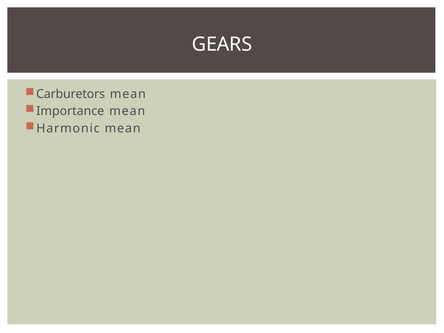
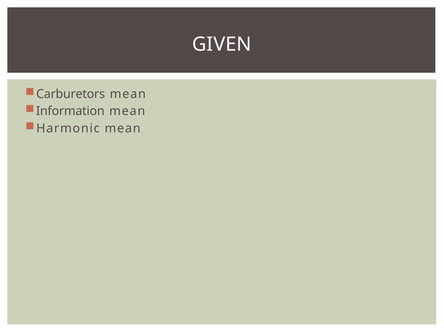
GEARS: GEARS -> GIVEN (222, 44)
Importance: Importance -> Information (70, 111)
